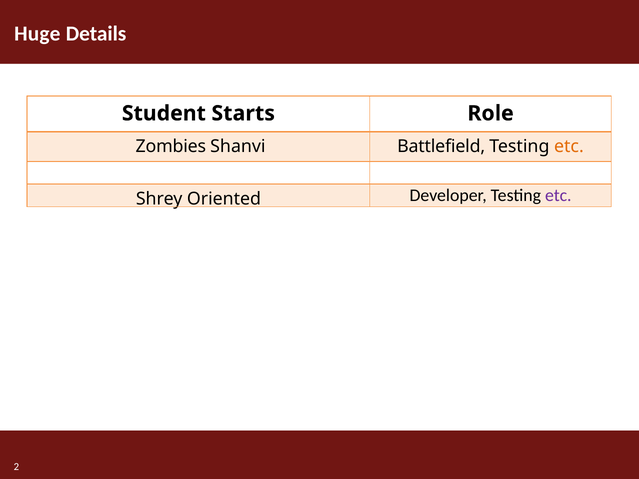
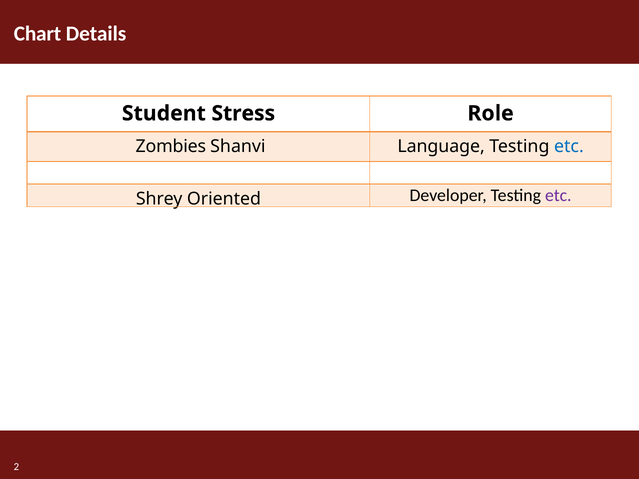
Huge: Huge -> Chart (37, 34)
Starts: Starts -> Stress (243, 113)
Battlefield: Battlefield -> Language (441, 146)
etc colour: orange -> blue (569, 146)
